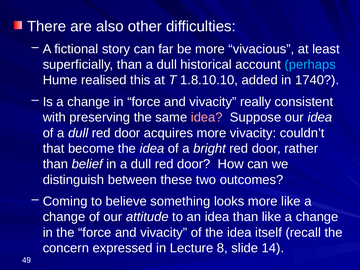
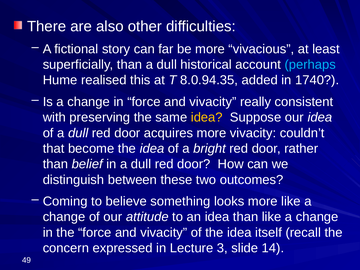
1.8.10.10: 1.8.10.10 -> 8.0.94.35 (209, 80)
idea colour: pink -> yellow (207, 117)
8: 8 -> 3 (222, 248)
